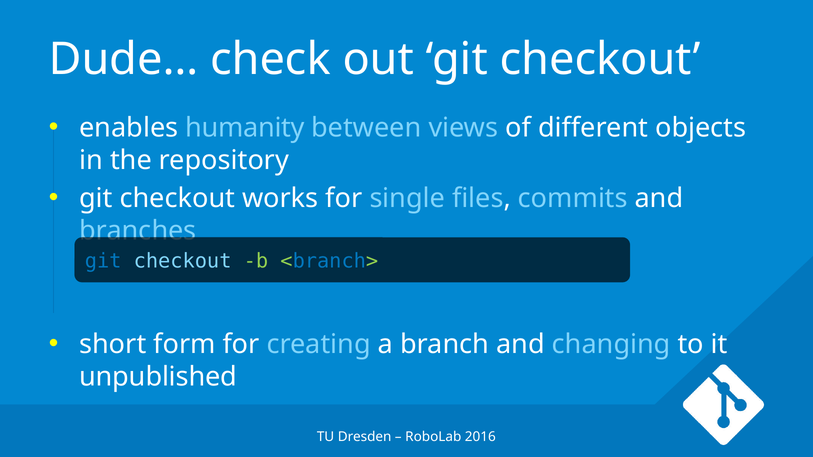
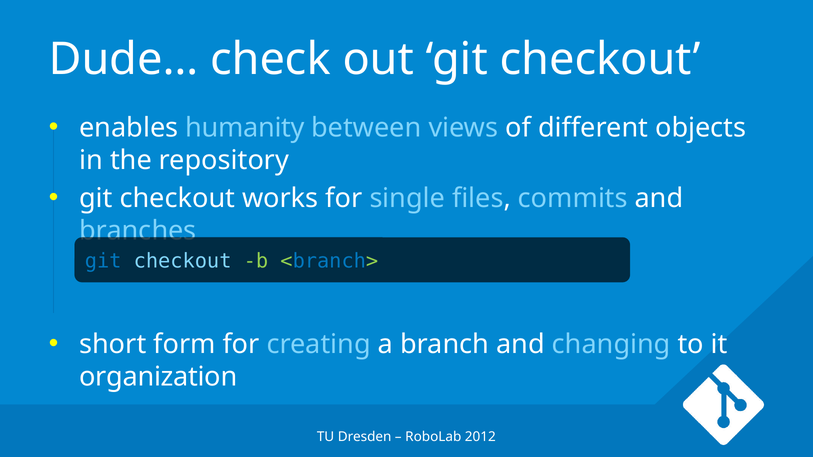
unpublished: unpublished -> organization (158, 377)
2016: 2016 -> 2012 (480, 437)
